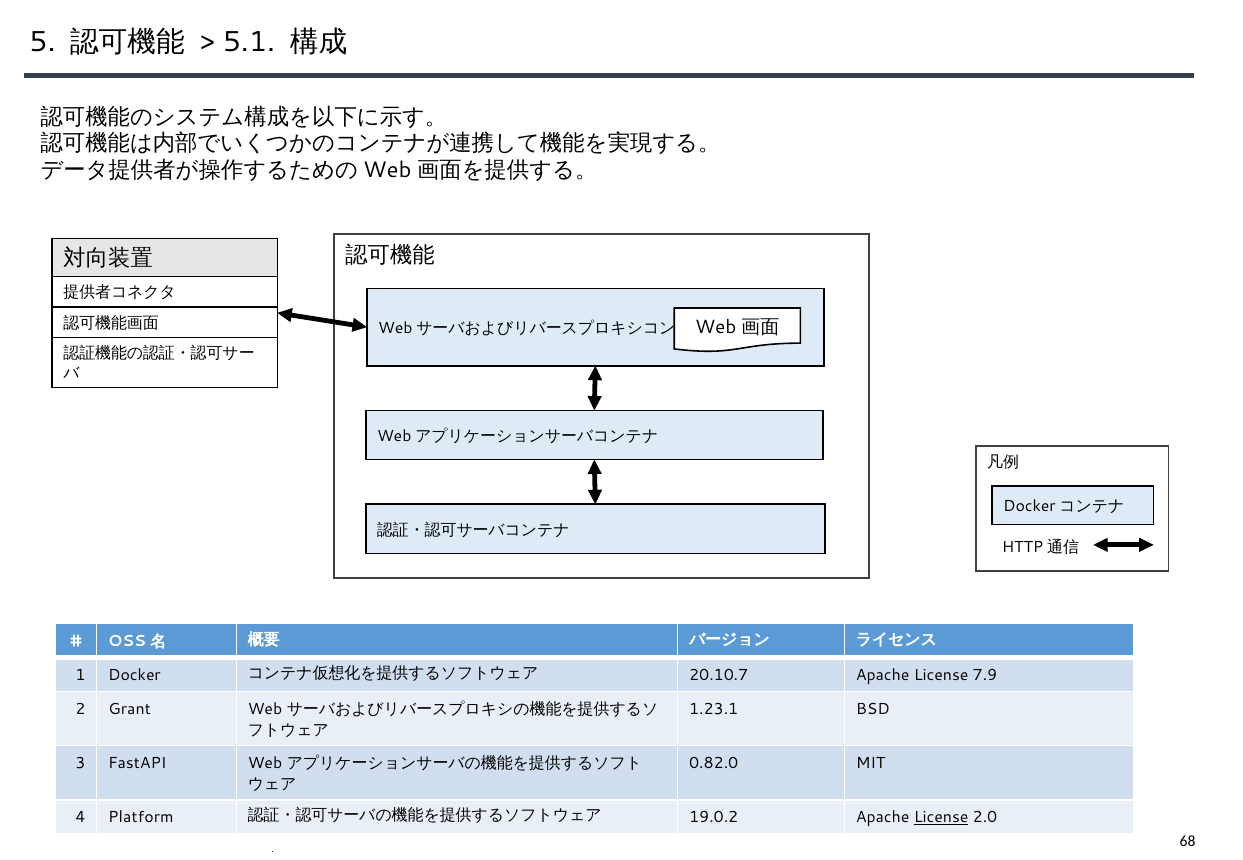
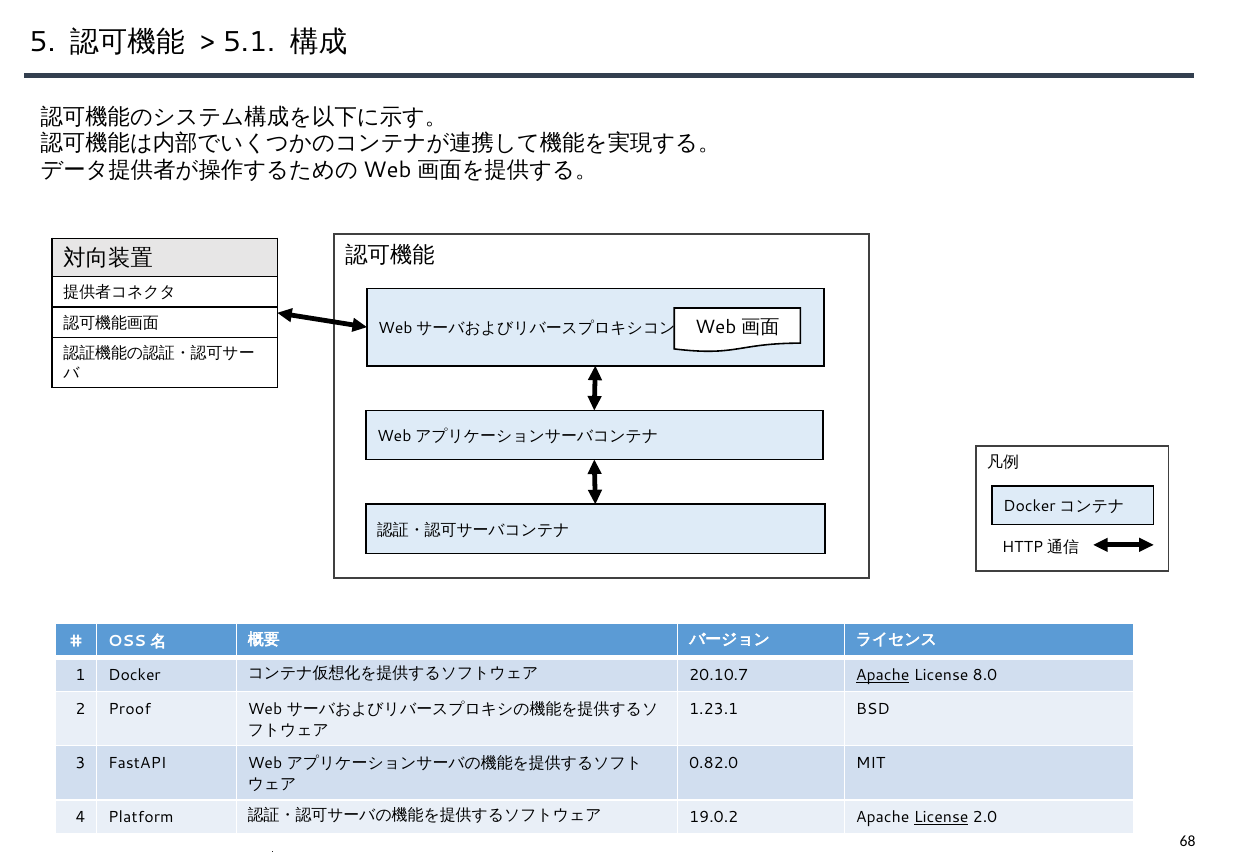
Apache underline: none -> present (883, 676)
7.9: 7.9 -> 8.0 (985, 676)
Grant: Grant -> Proof (130, 710)
